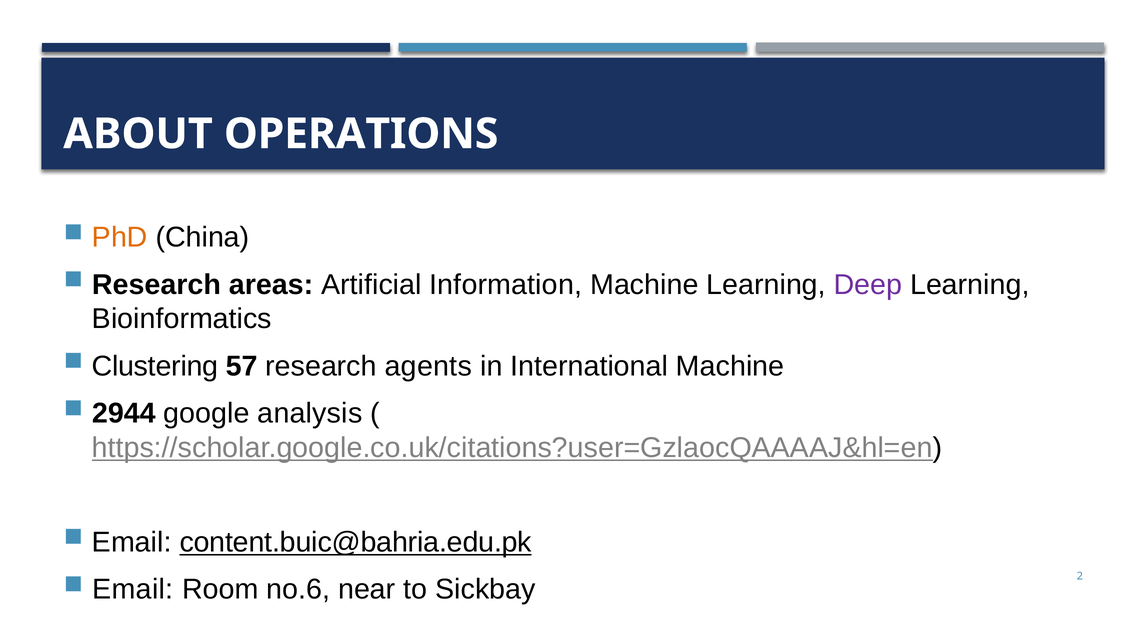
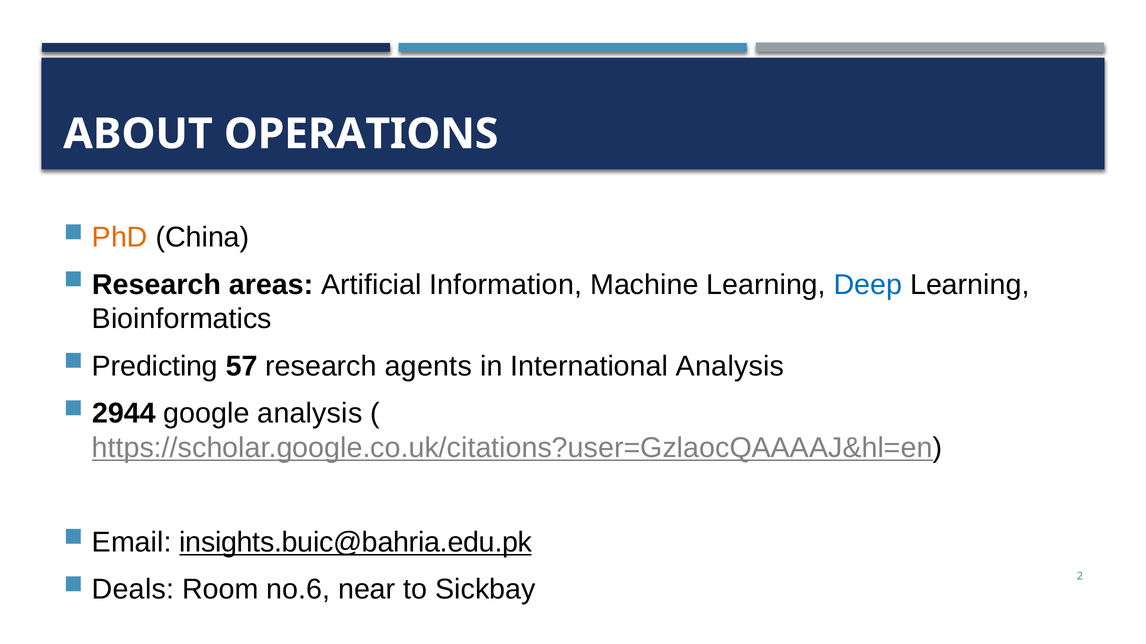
Deep colour: purple -> blue (868, 285)
Clustering: Clustering -> Predicting (155, 366)
International Machine: Machine -> Analysis (730, 366)
content.buic@bahria.edu.pk: content.buic@bahria.edu.pk -> insights.buic@bahria.edu.pk (356, 543)
Email: Email -> Deals (133, 590)
